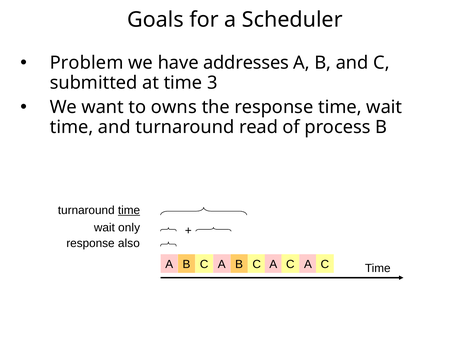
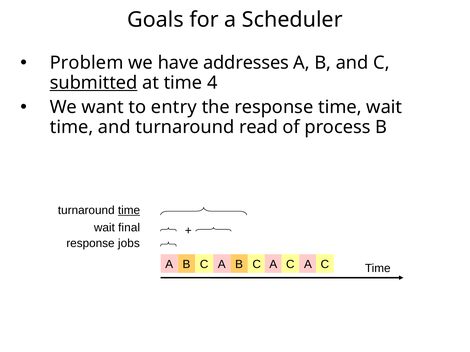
submitted underline: none -> present (94, 83)
3: 3 -> 4 (212, 83)
owns: owns -> entry (174, 107)
only: only -> final (129, 228)
also: also -> jobs (129, 244)
